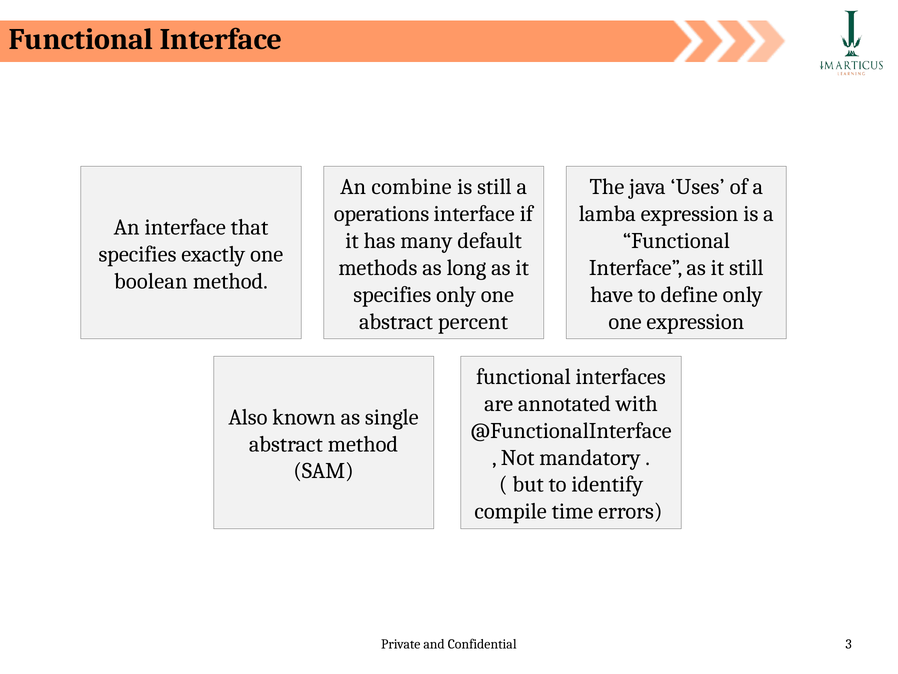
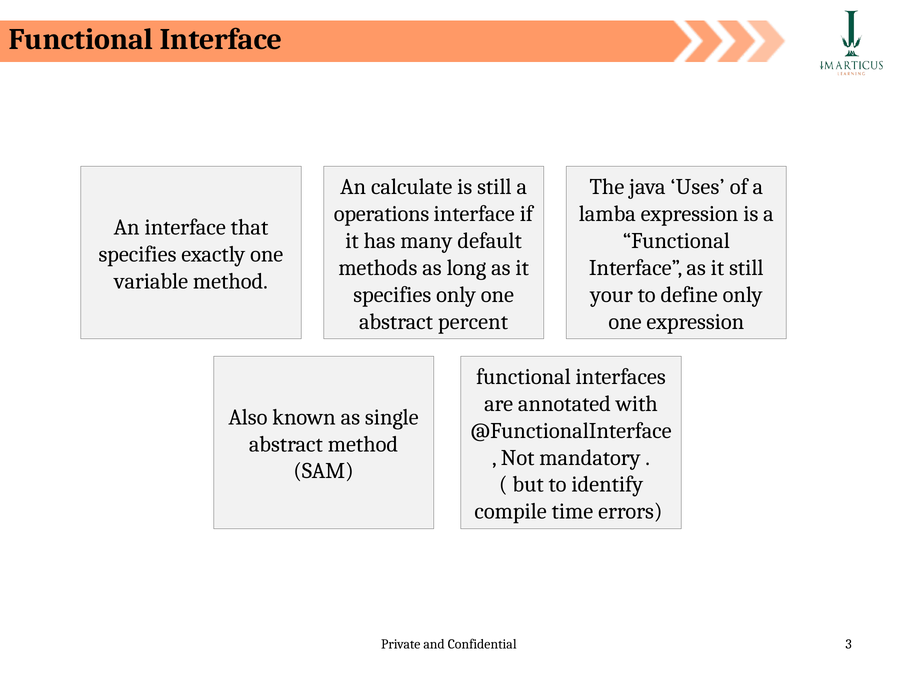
combine: combine -> calculate (412, 187)
boolean: boolean -> variable (151, 281)
have: have -> your (612, 294)
